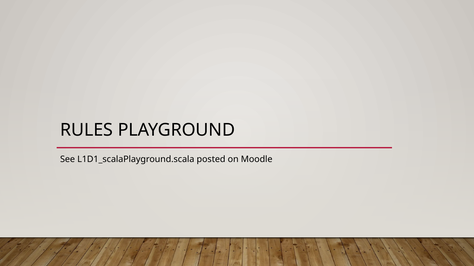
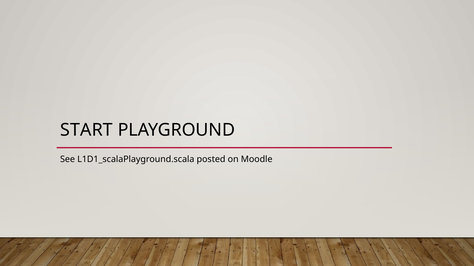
RULES: RULES -> START (87, 130)
